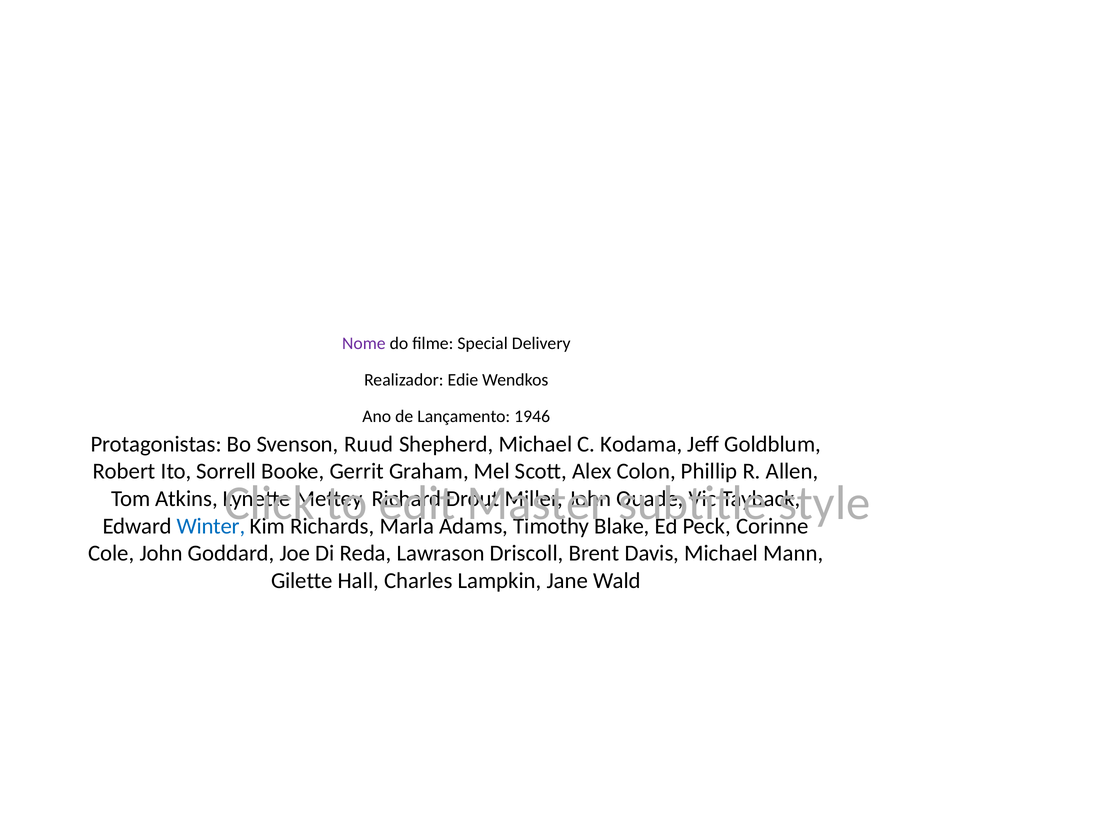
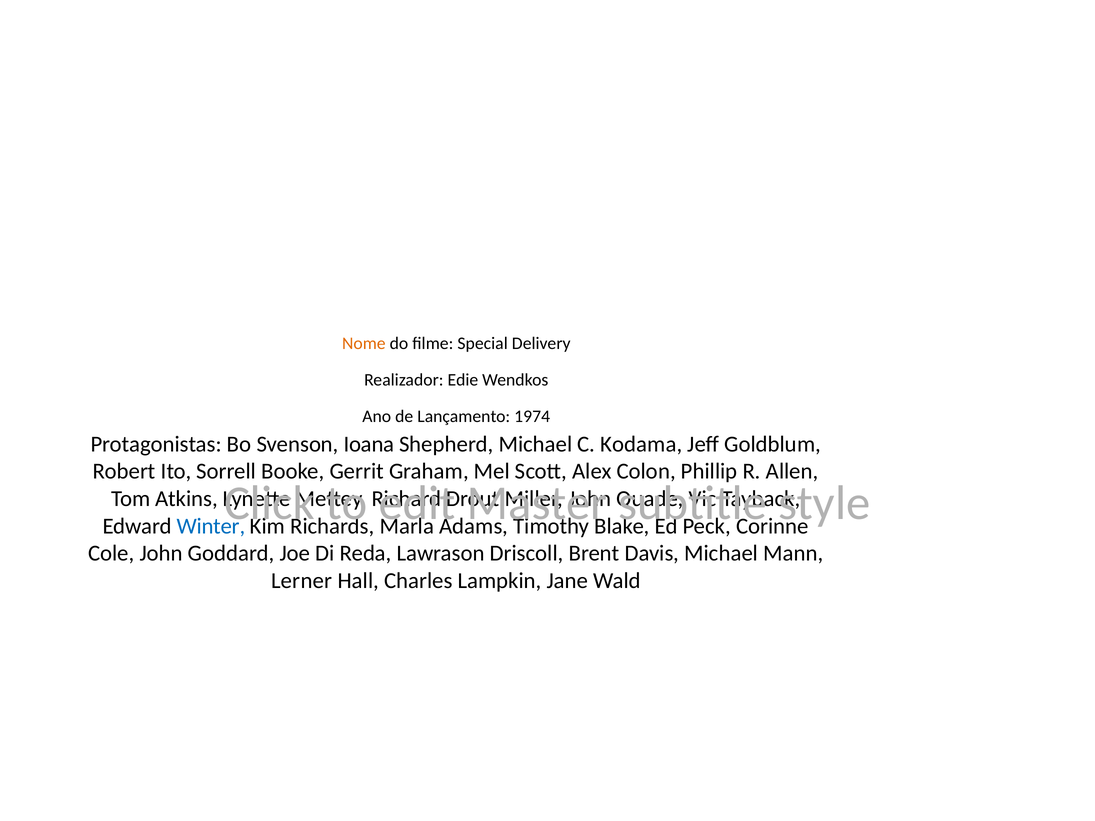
Nome colour: purple -> orange (364, 344)
1946: 1946 -> 1974 (532, 417)
Ruud: Ruud -> Ioana (369, 444)
Gilette: Gilette -> Lerner (302, 581)
